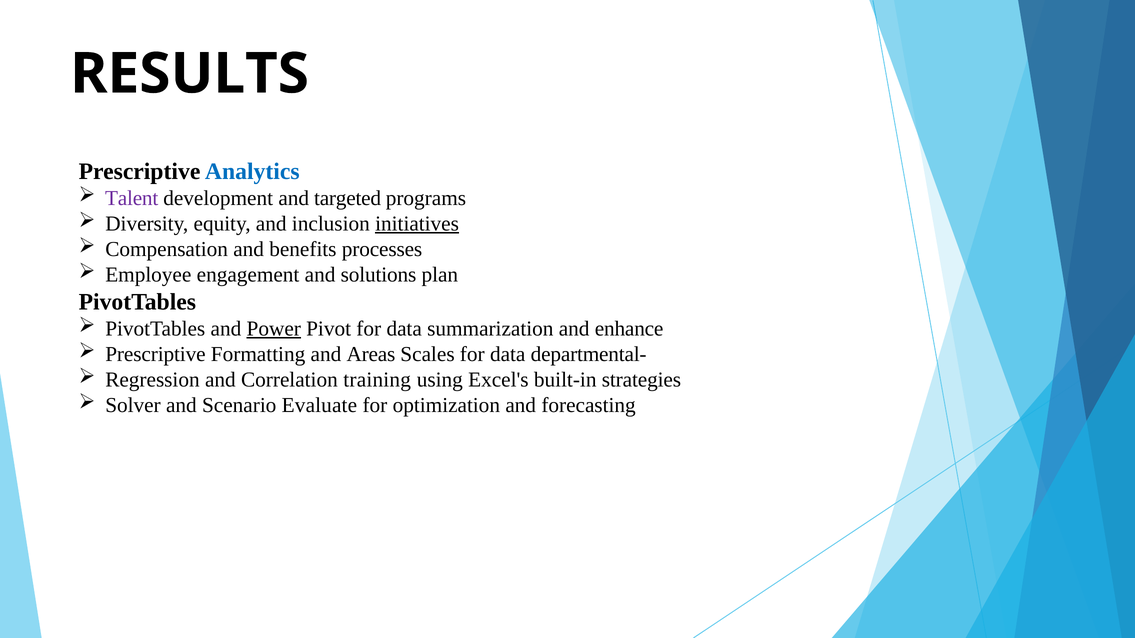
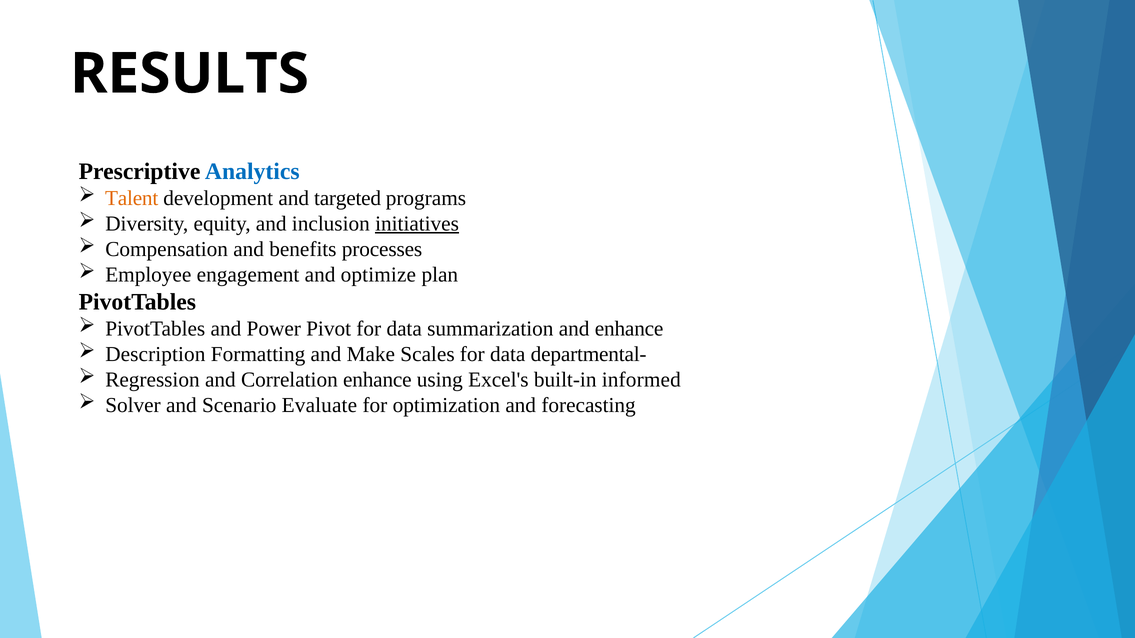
Talent colour: purple -> orange (132, 198)
solutions: solutions -> optimize (378, 275)
Power underline: present -> none (274, 329)
Prescriptive: Prescriptive -> Description (155, 354)
Areas: Areas -> Make (371, 354)
Correlation training: training -> enhance (377, 380)
strategies: strategies -> informed (641, 380)
